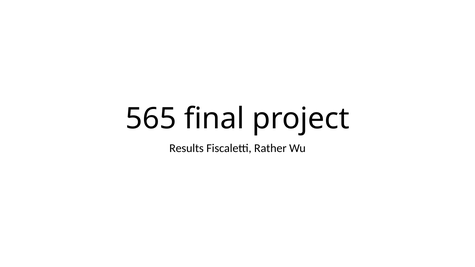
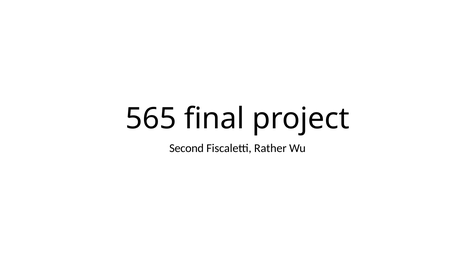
Results: Results -> Second (187, 148)
